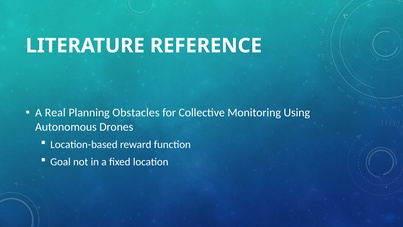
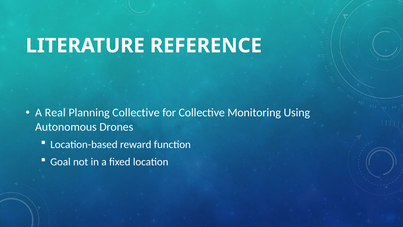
Planning Obstacles: Obstacles -> Collective (136, 113)
